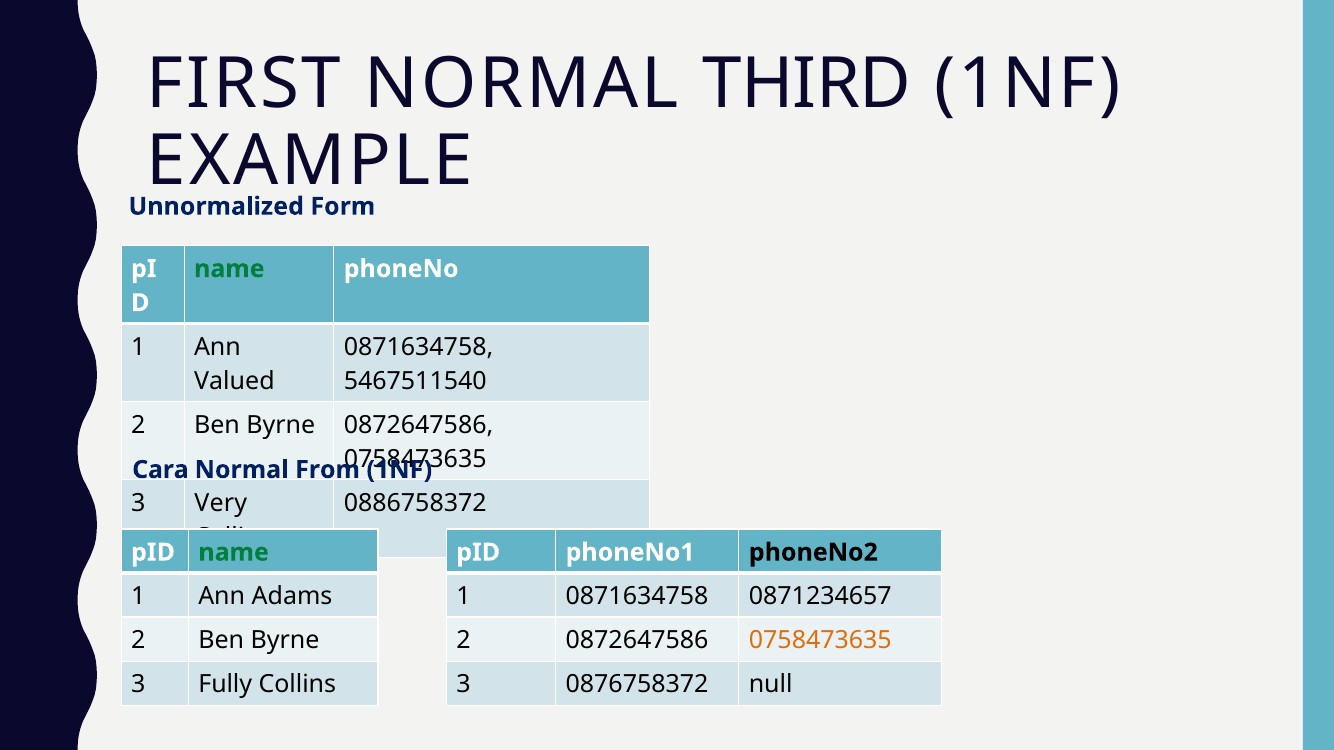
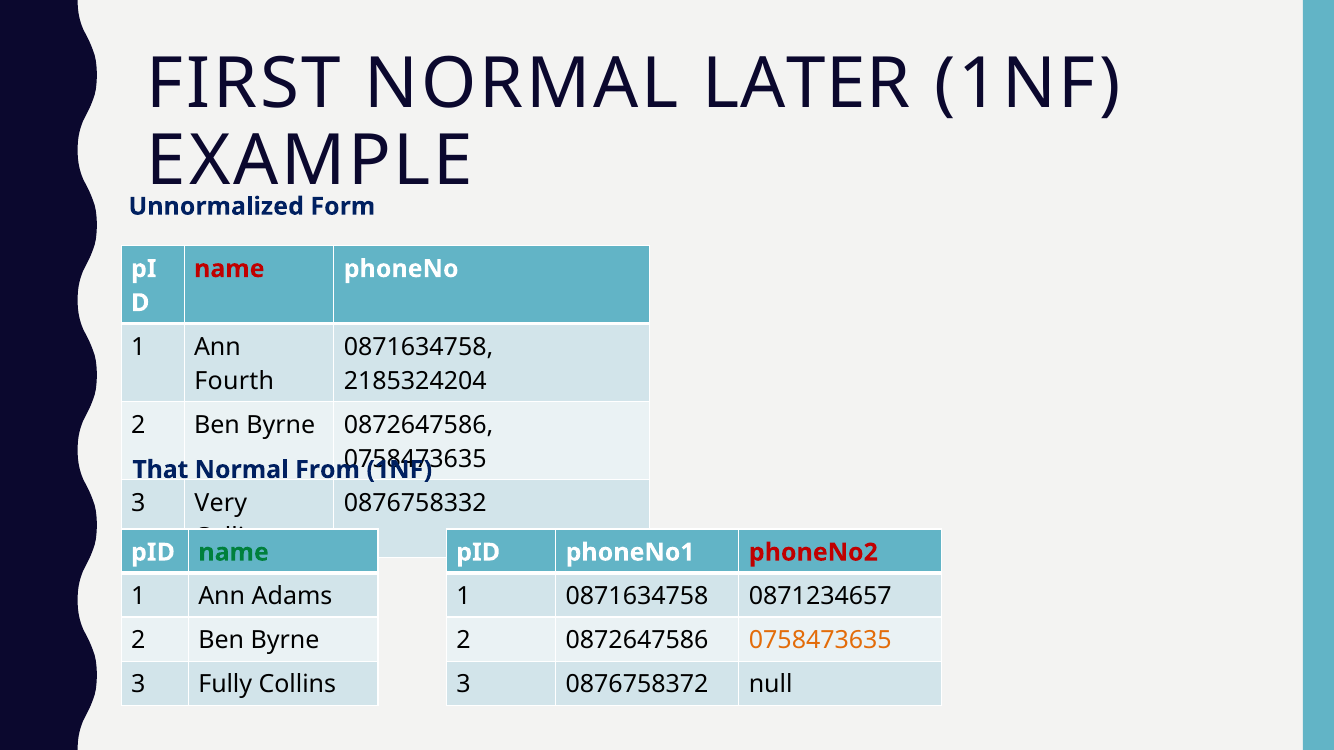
THIRD: THIRD -> LATER (806, 85)
name colour: green -> red (229, 269)
Valued: Valued -> Fourth (234, 381)
5467511540: 5467511540 -> 2185324204 (415, 381)
Cara: Cara -> That (160, 470)
0886758372: 0886758372 -> 0876758332 (415, 503)
phoneNo2 colour: black -> red (813, 553)
